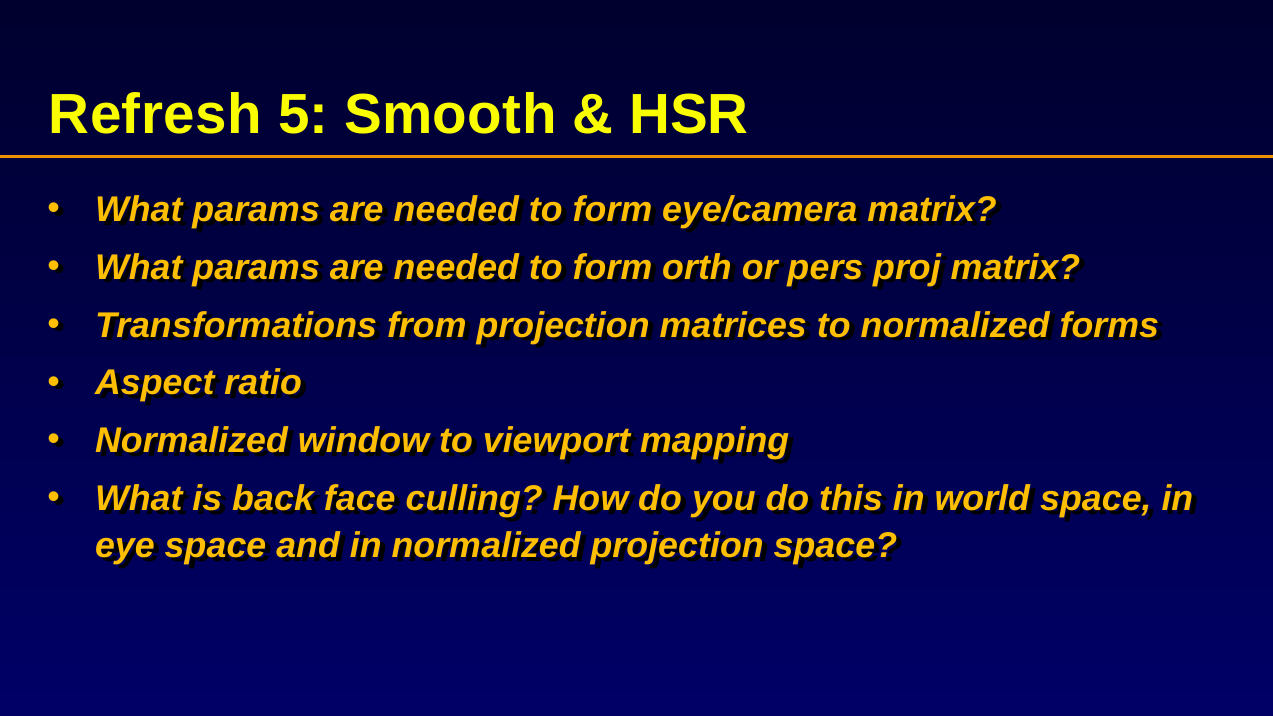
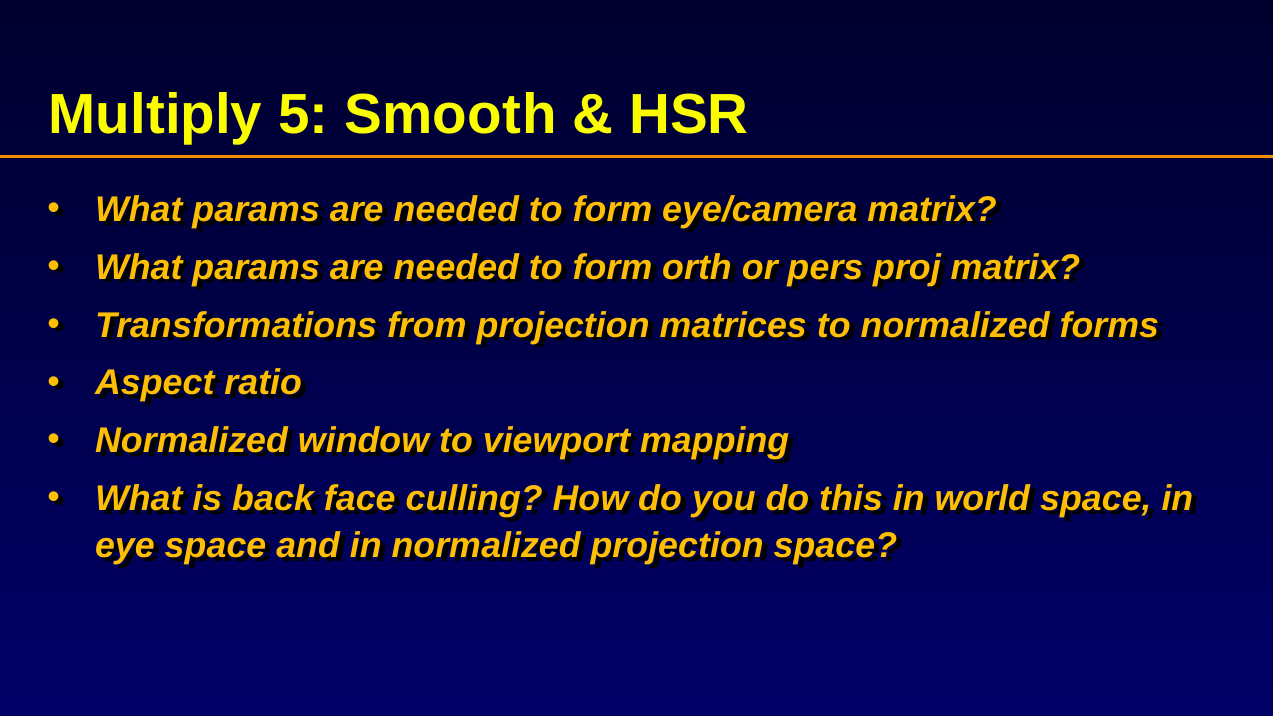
Refresh: Refresh -> Multiply (156, 115)
